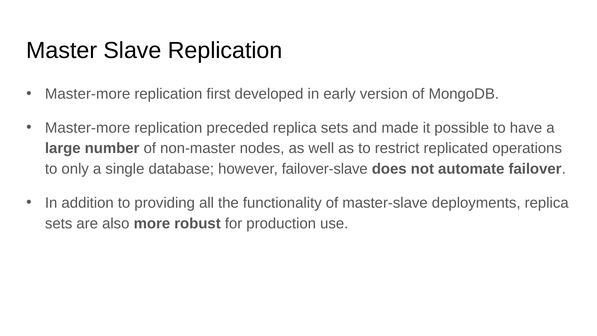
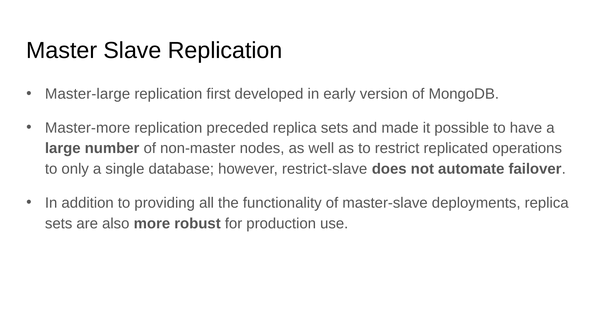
Master-more: Master-more -> Master-large (88, 94)
failover-slave: failover-slave -> restrict-slave (325, 169)
